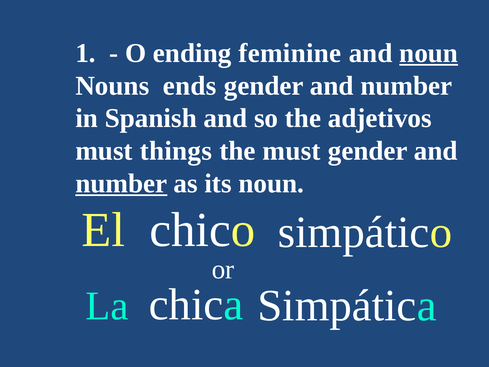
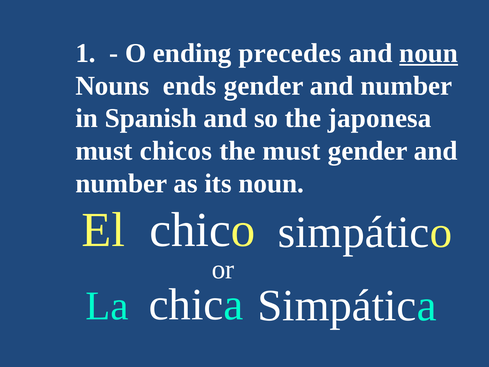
feminine: feminine -> precedes (290, 53)
adjetivos: adjetivos -> japonesa (380, 118)
things: things -> chicos (176, 151)
number underline: present -> none (121, 183)
